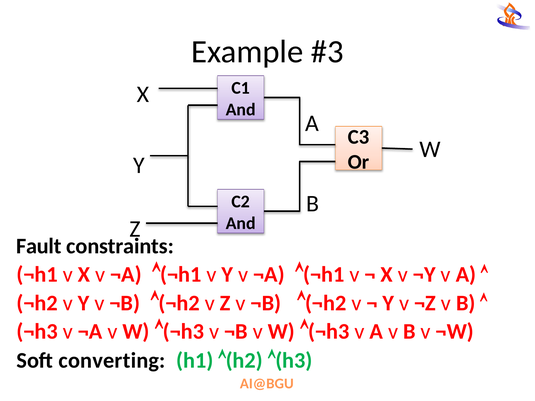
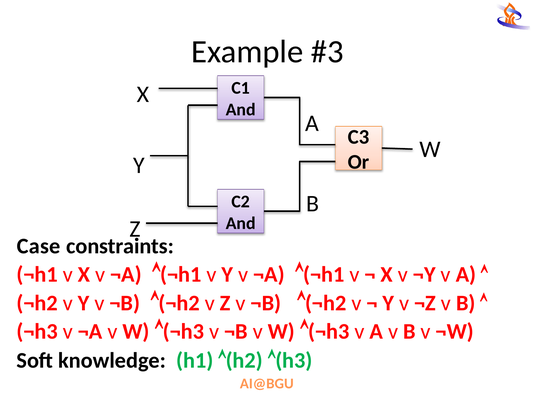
Fault: Fault -> Case (39, 246)
converting: converting -> knowledge (112, 361)
